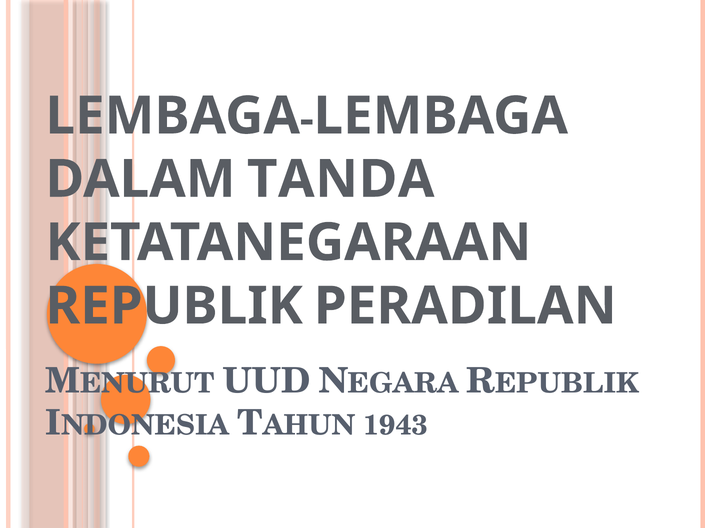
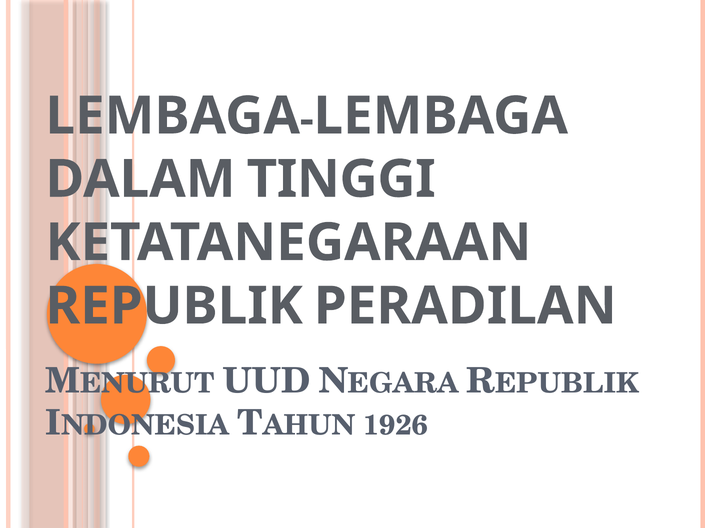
TANDA: TANDA -> TINGGI (341, 180)
1943: 1943 -> 1926 (396, 426)
